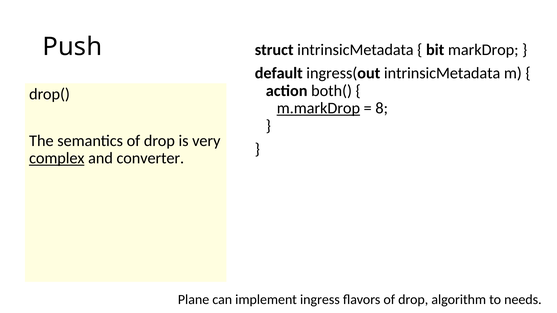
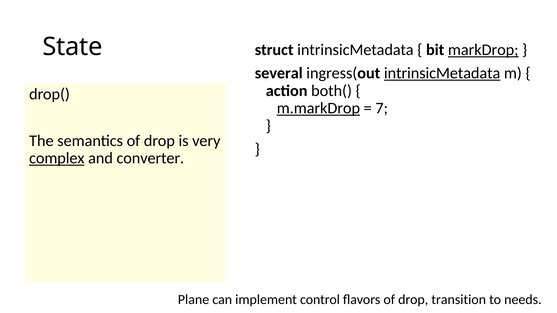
Push: Push -> State (73, 47)
markDrop underline: none -> present (483, 50)
default: default -> several (279, 73)
intrinsicMetadata underline: none -> present (442, 73)
8: 8 -> 7 (382, 108)
ingress: ingress -> control (320, 300)
algorithm: algorithm -> transition (459, 300)
